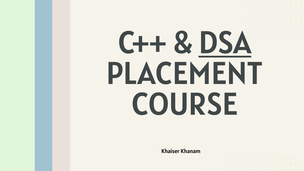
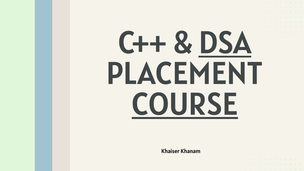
COURSE underline: none -> present (185, 104)
